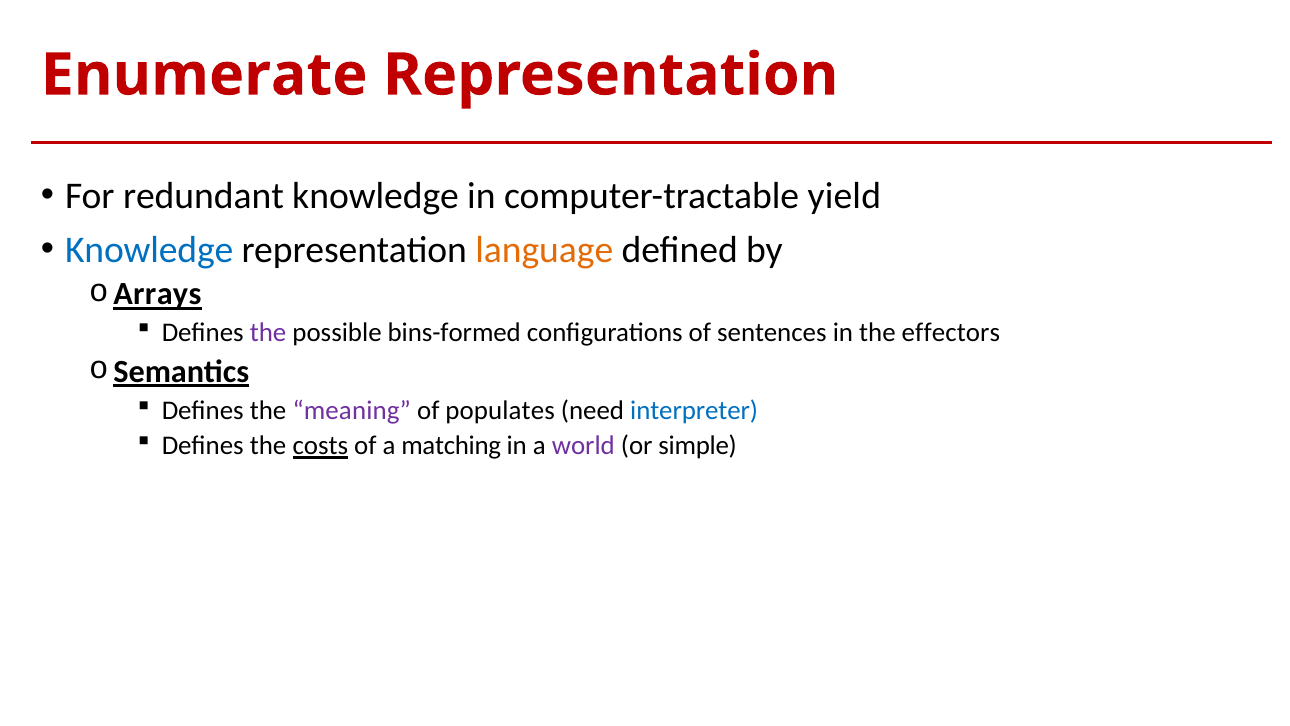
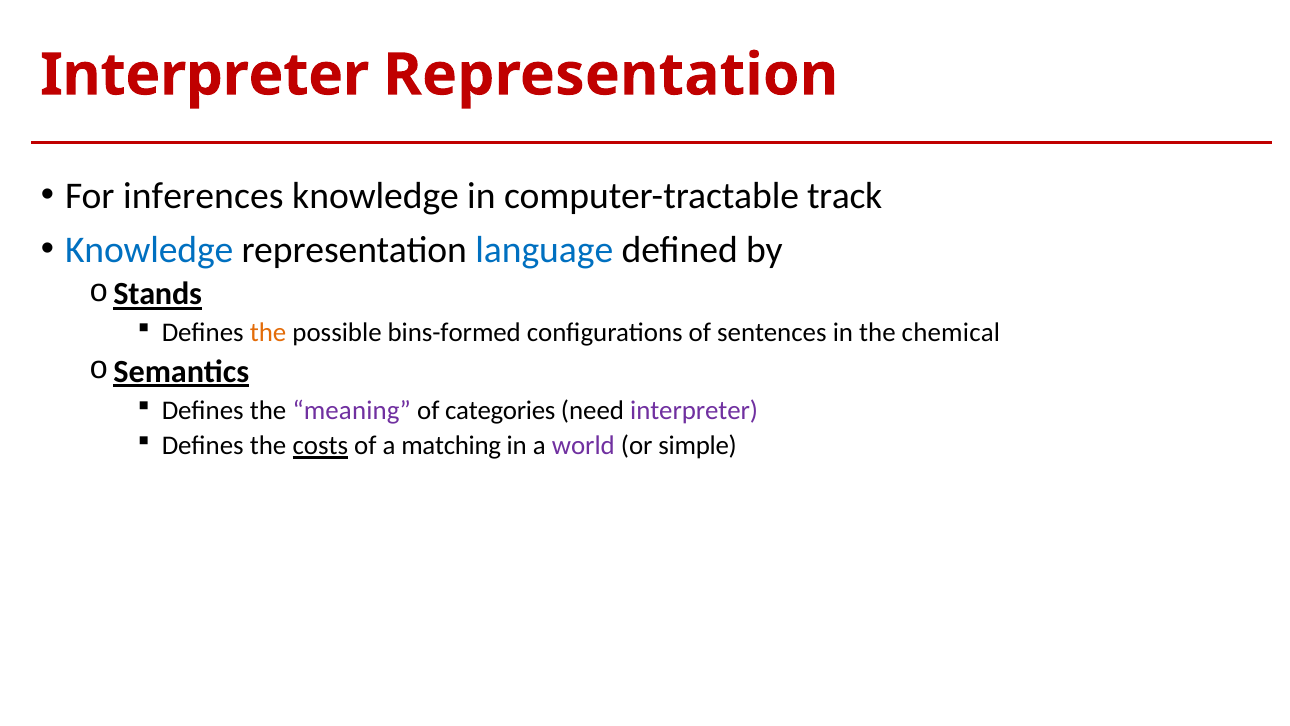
Enumerate: Enumerate -> Interpreter (205, 75)
redundant: redundant -> inferences (203, 196)
yield: yield -> track (845, 196)
language colour: orange -> blue (544, 250)
Arrays: Arrays -> Stands (158, 294)
the colour: purple -> orange (268, 333)
effectors: effectors -> chemical (951, 333)
populates: populates -> categories (500, 410)
interpreter colour: blue -> purple (694, 410)
